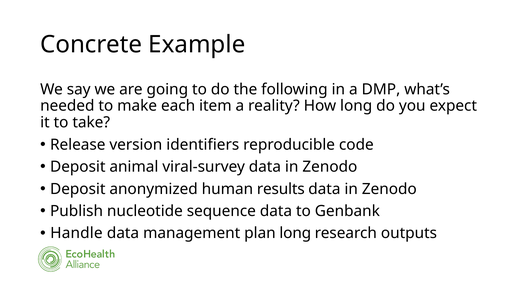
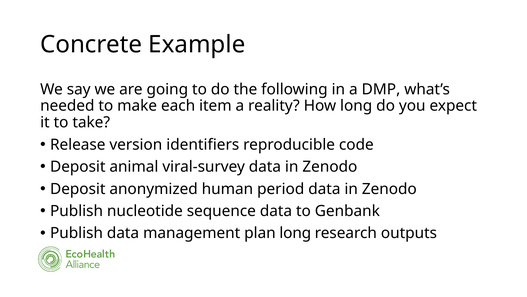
results: results -> period (281, 189)
Handle: Handle -> Publish (77, 233)
